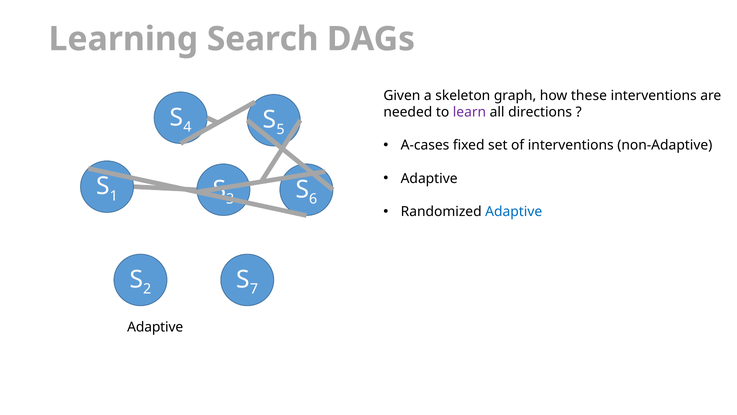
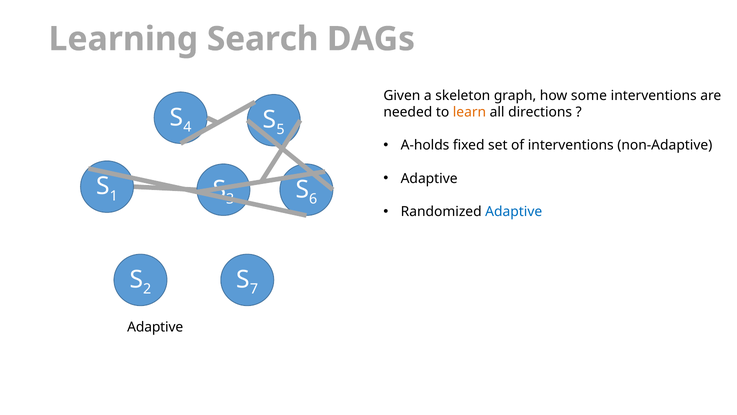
these: these -> some (589, 95)
learn colour: purple -> orange (469, 112)
A-cases: A-cases -> A-holds (425, 145)
